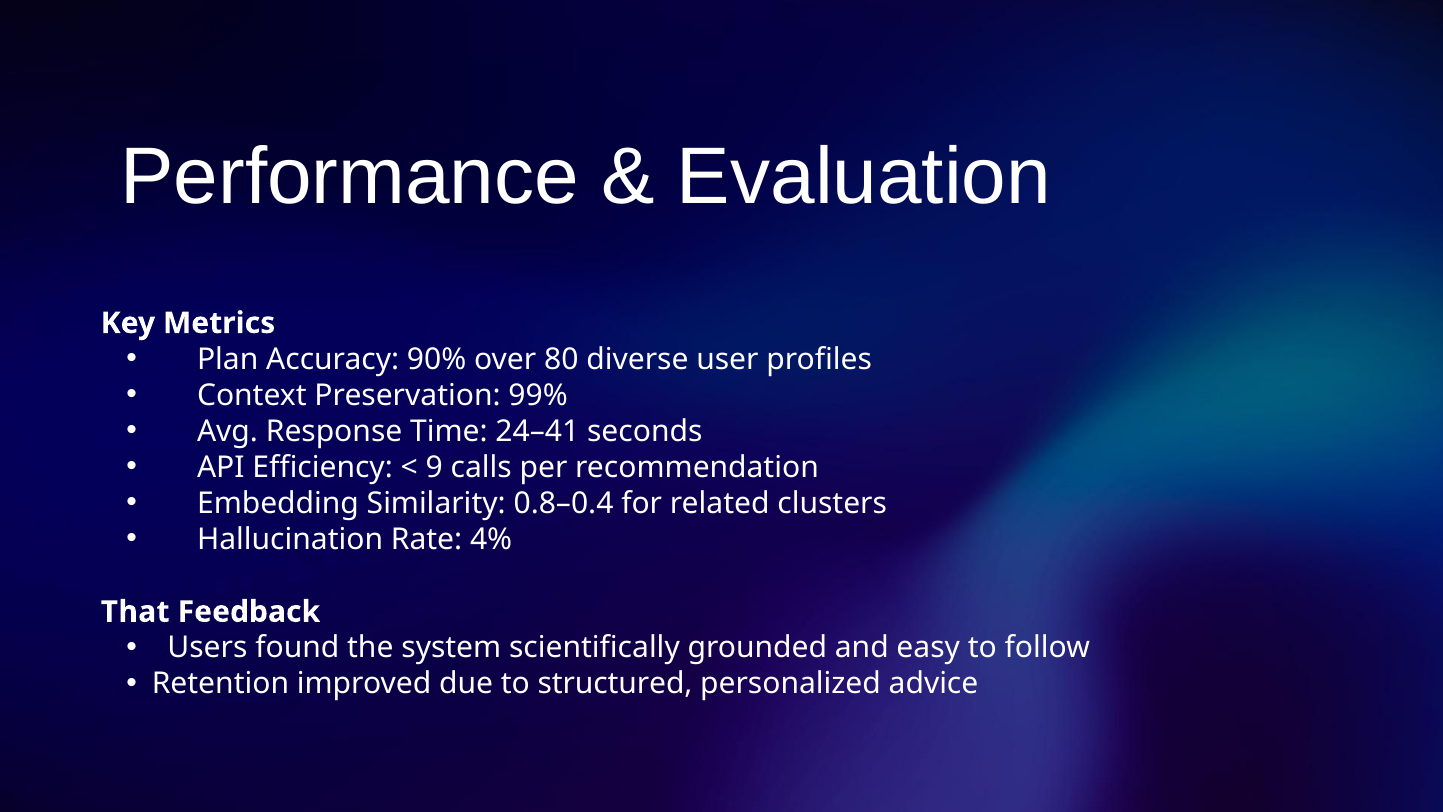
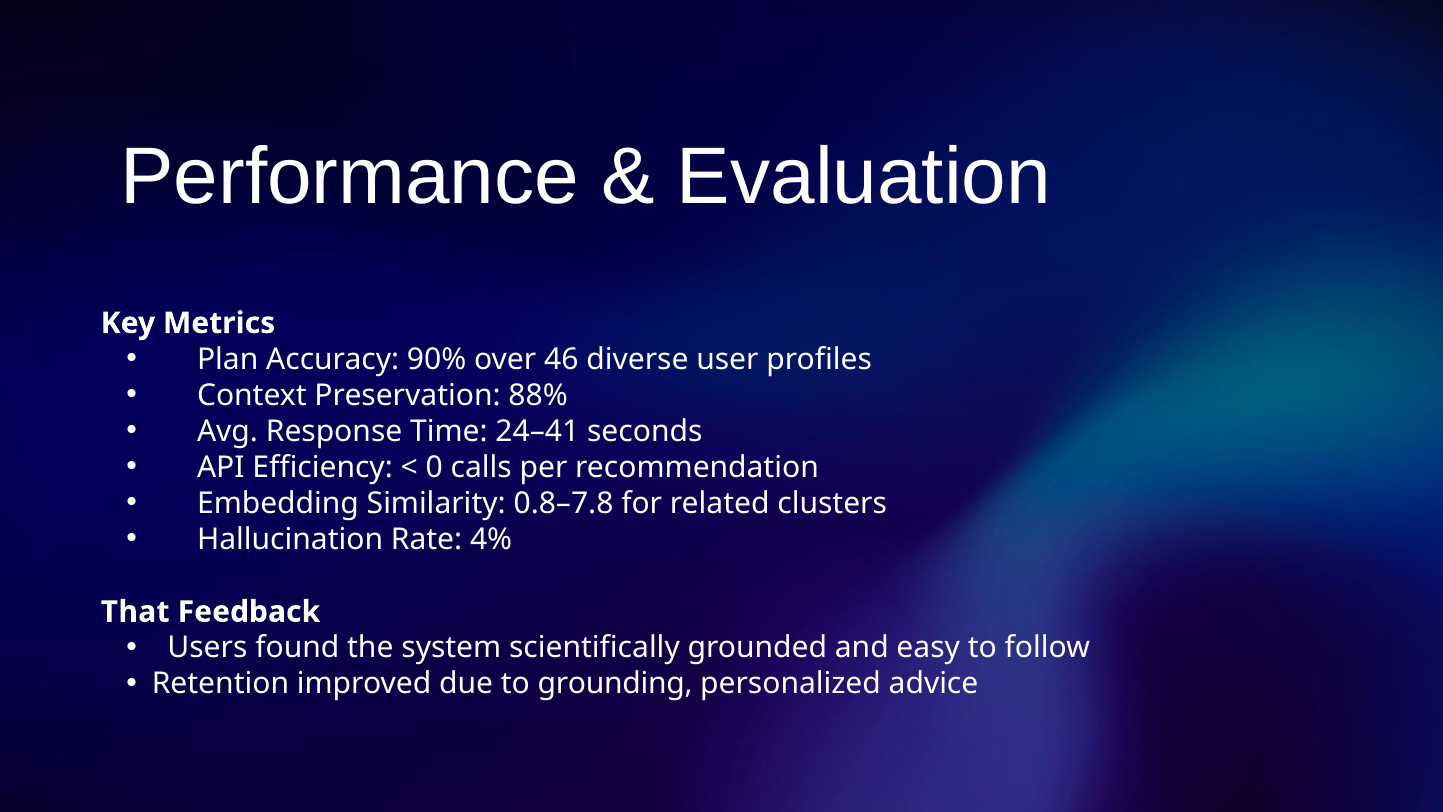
80: 80 -> 46 (561, 359)
99%: 99% -> 88% (538, 395)
9: 9 -> 0 (434, 467)
0.8–0.4: 0.8–0.4 -> 0.8–7.8 (564, 503)
structured: structured -> grounding (615, 684)
